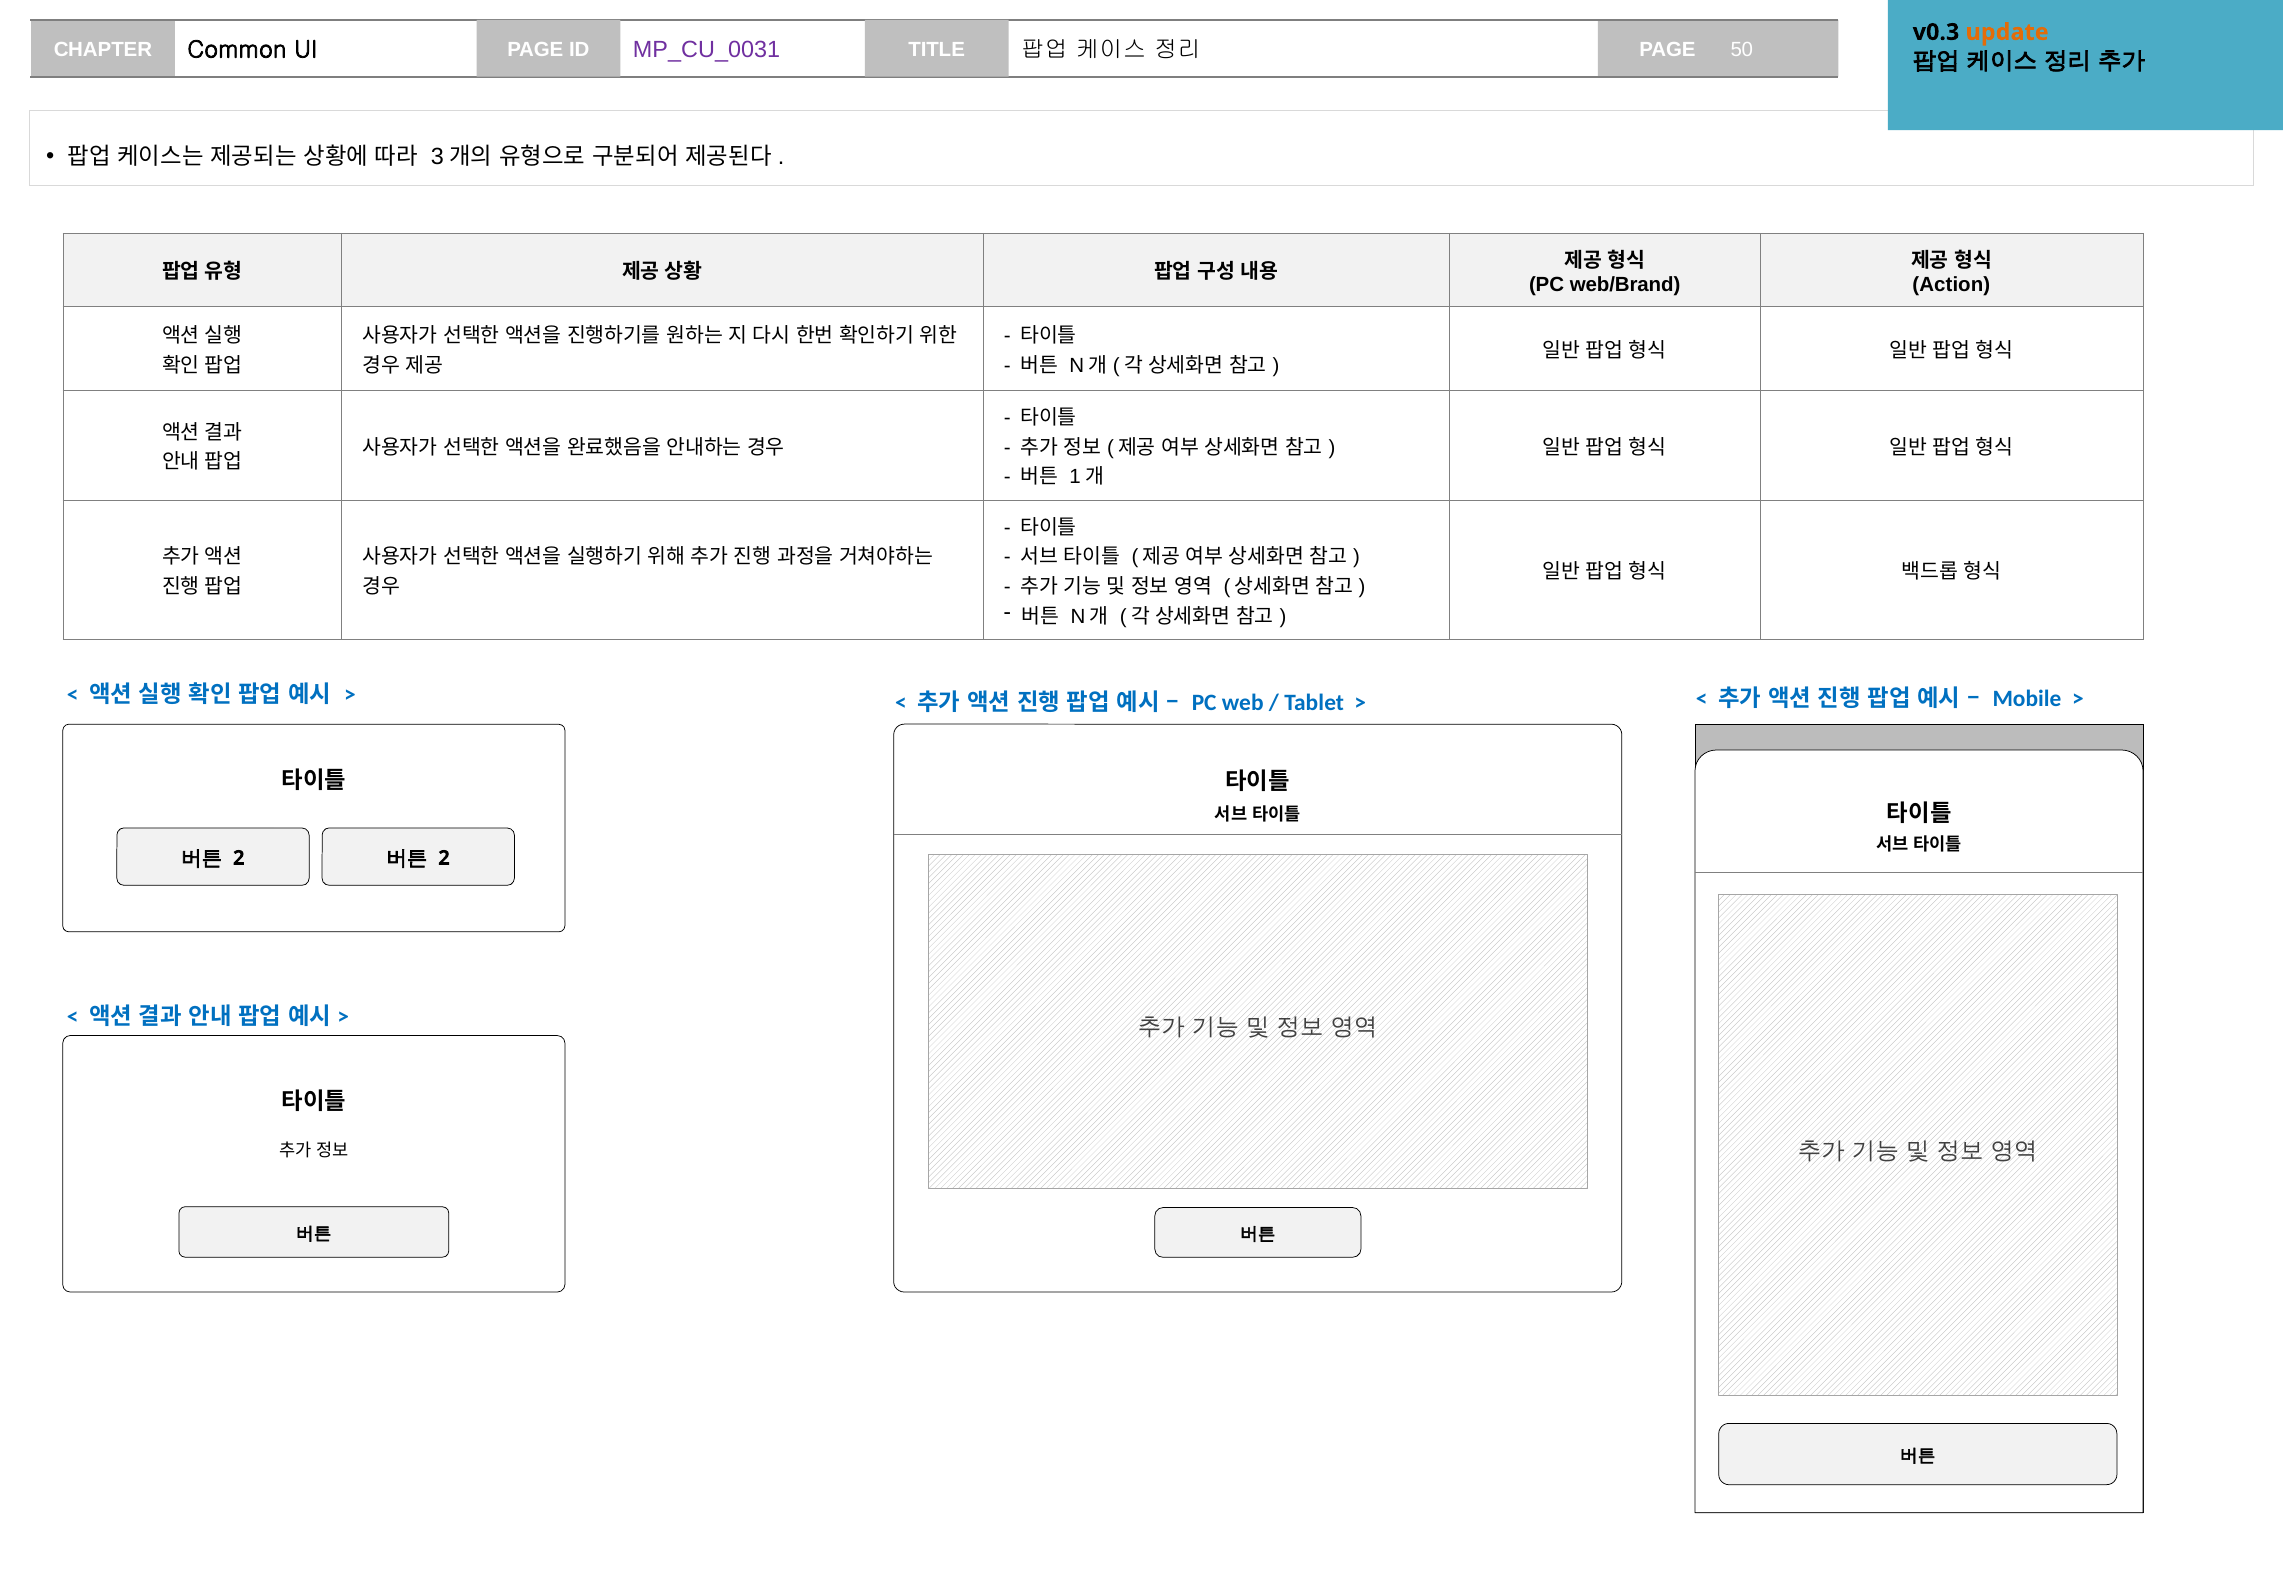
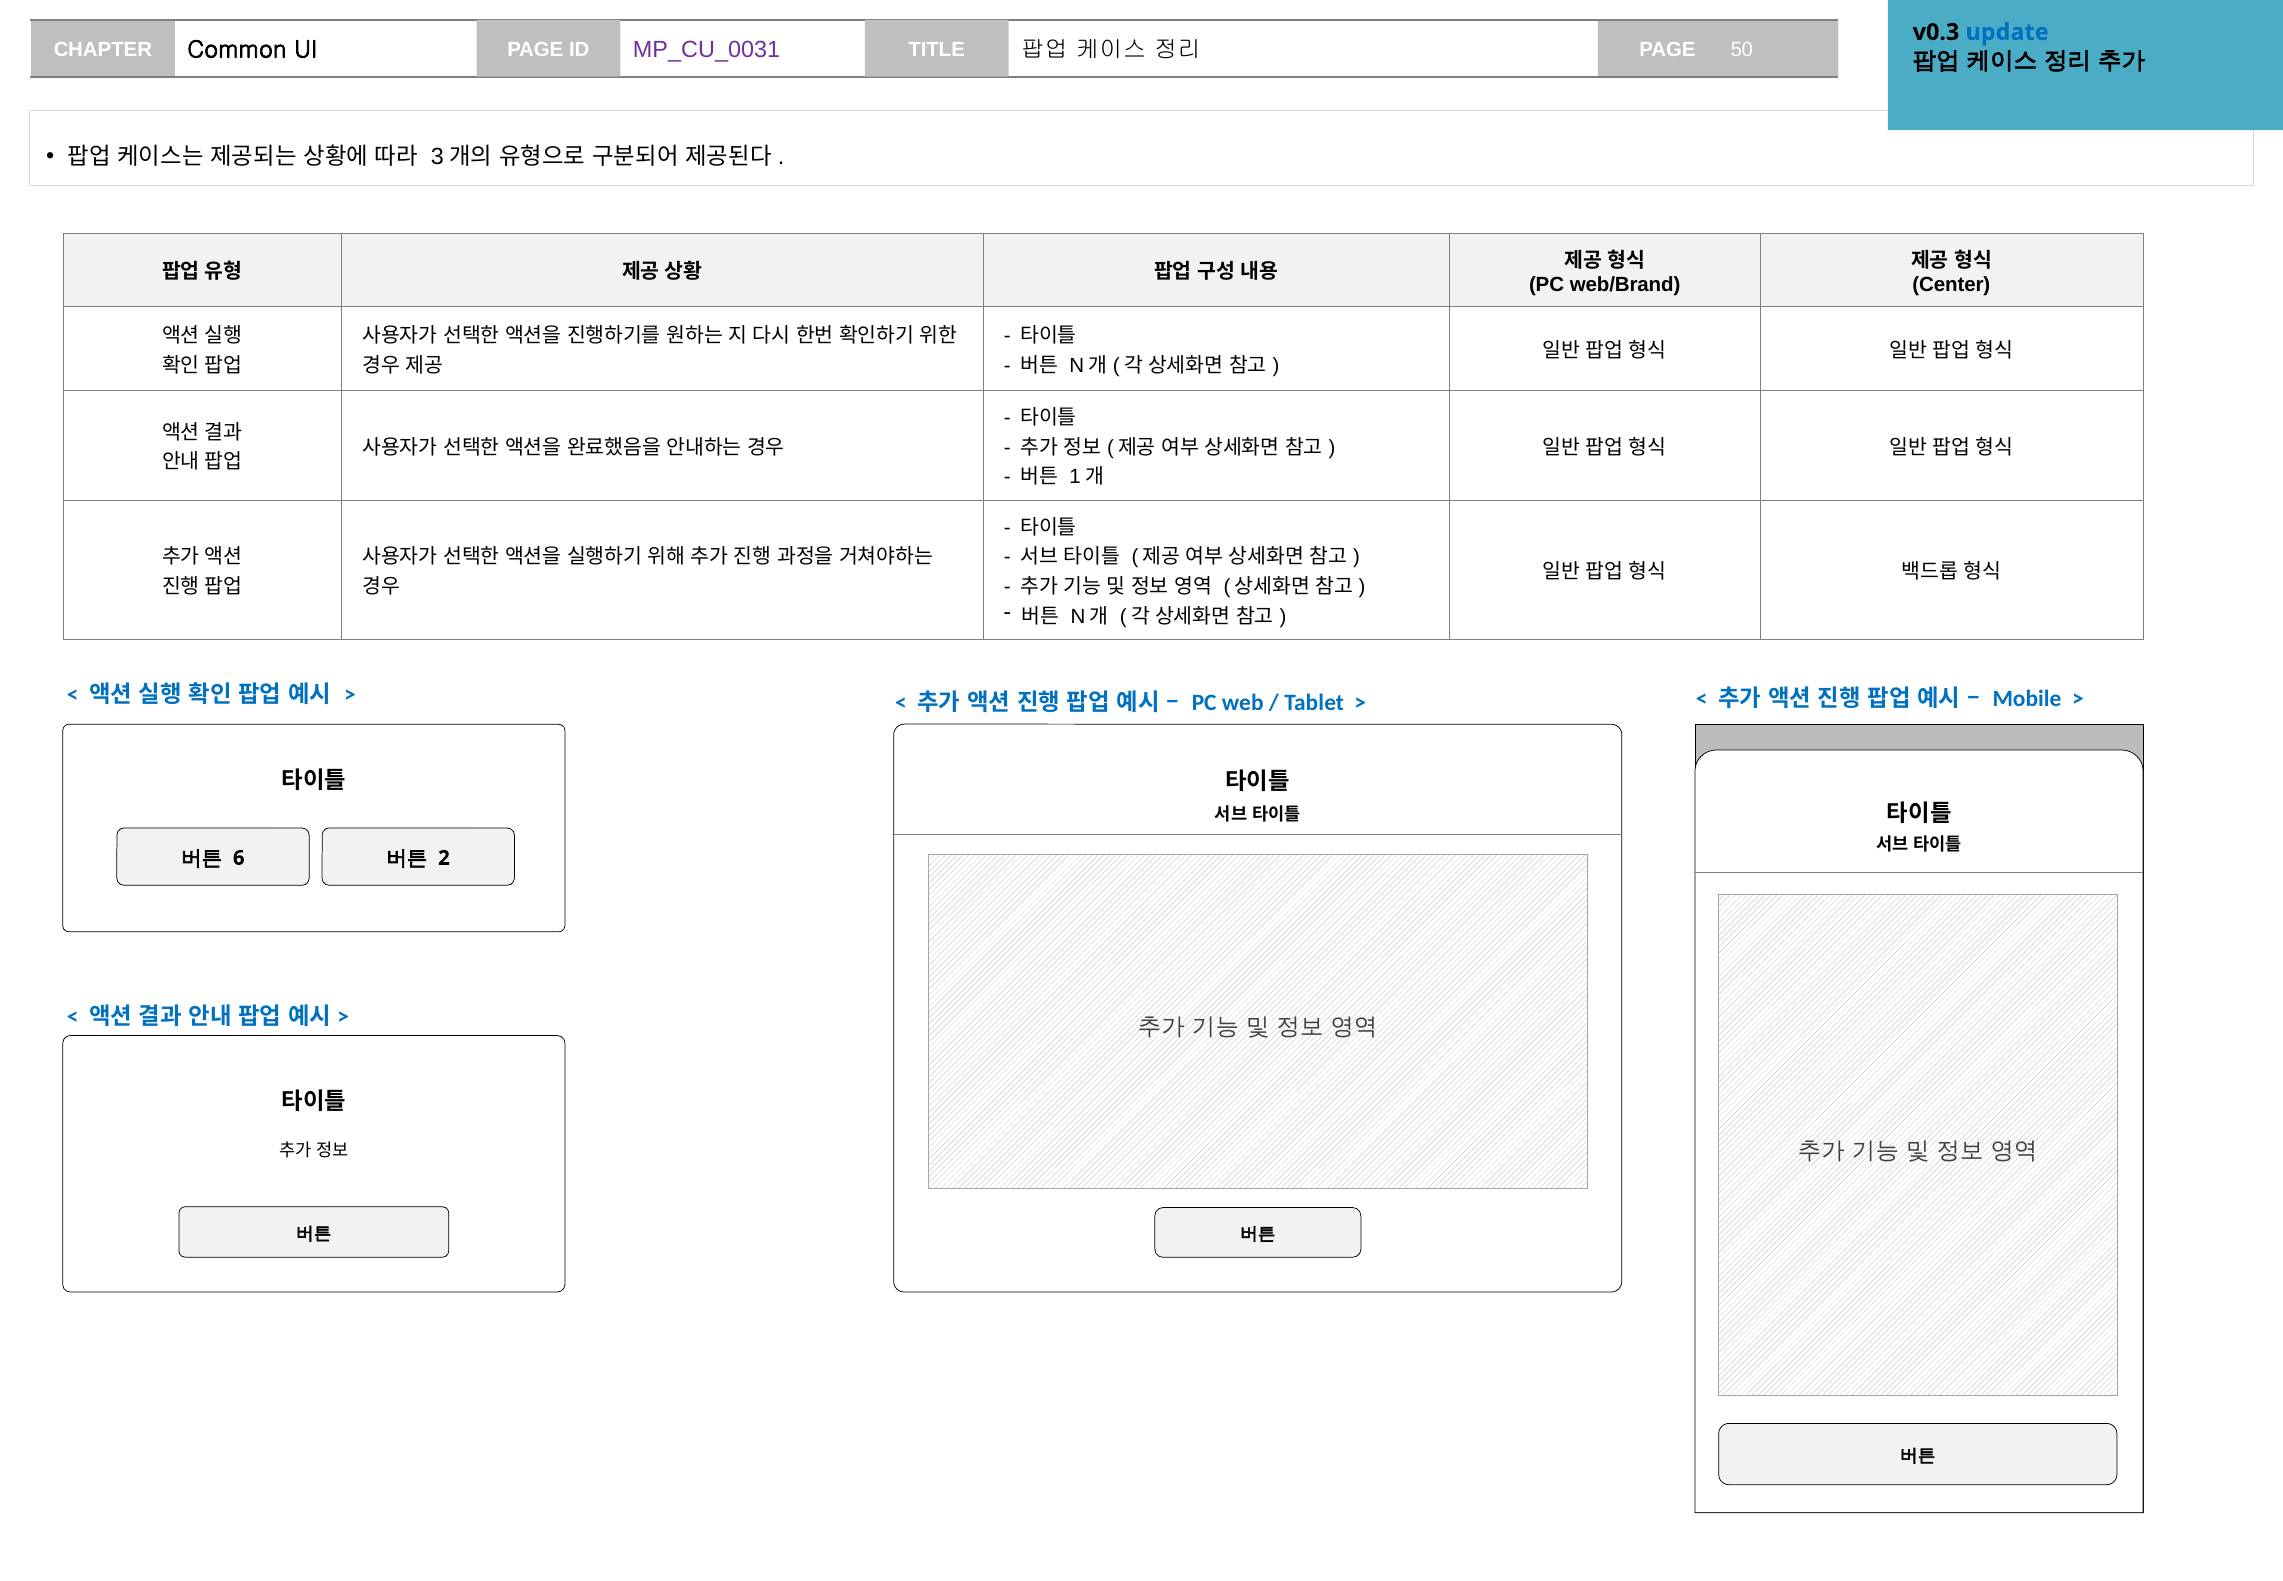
update colour: orange -> blue (2007, 32)
Action: Action -> Center (1951, 285)
2: 2 -> 6 (239, 858)
